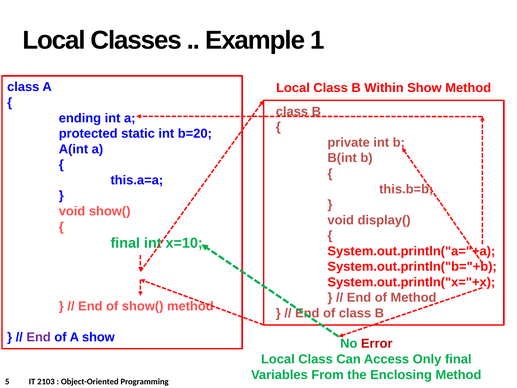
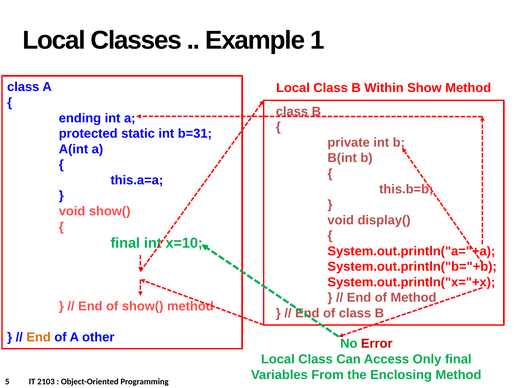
b=20: b=20 -> b=31 (195, 134)
End colour: purple -> orange (39, 337)
A show: show -> other (98, 337)
